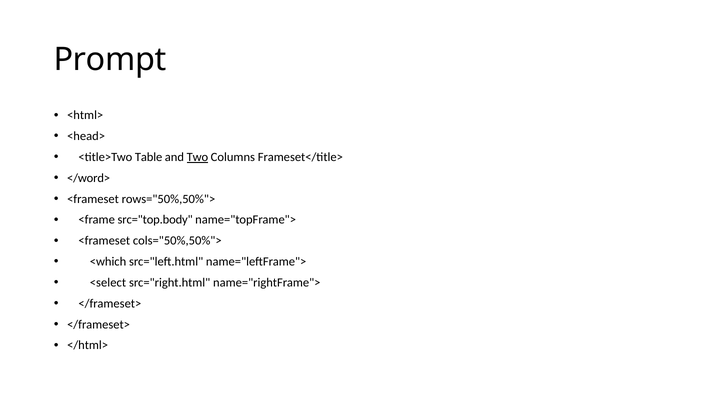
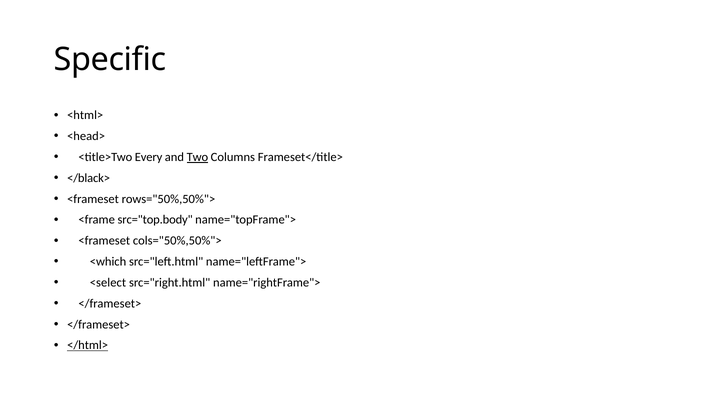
Prompt: Prompt -> Specific (110, 59)
Table: Table -> Every (149, 157)
</word>: </word> -> </black> (89, 178)
</html> underline: none -> present (88, 345)
